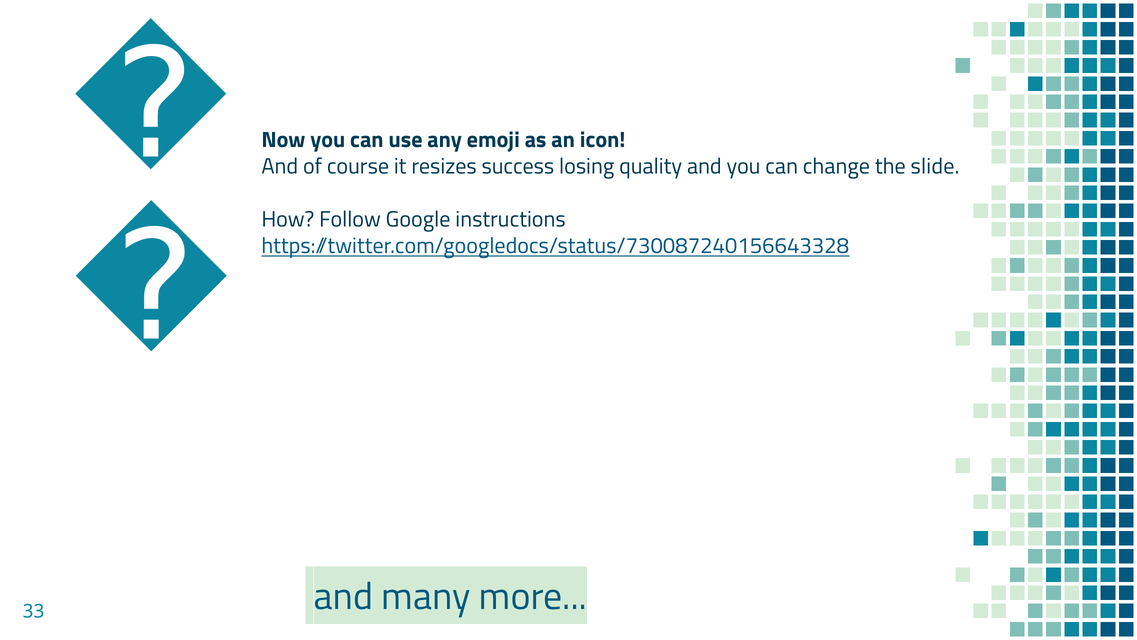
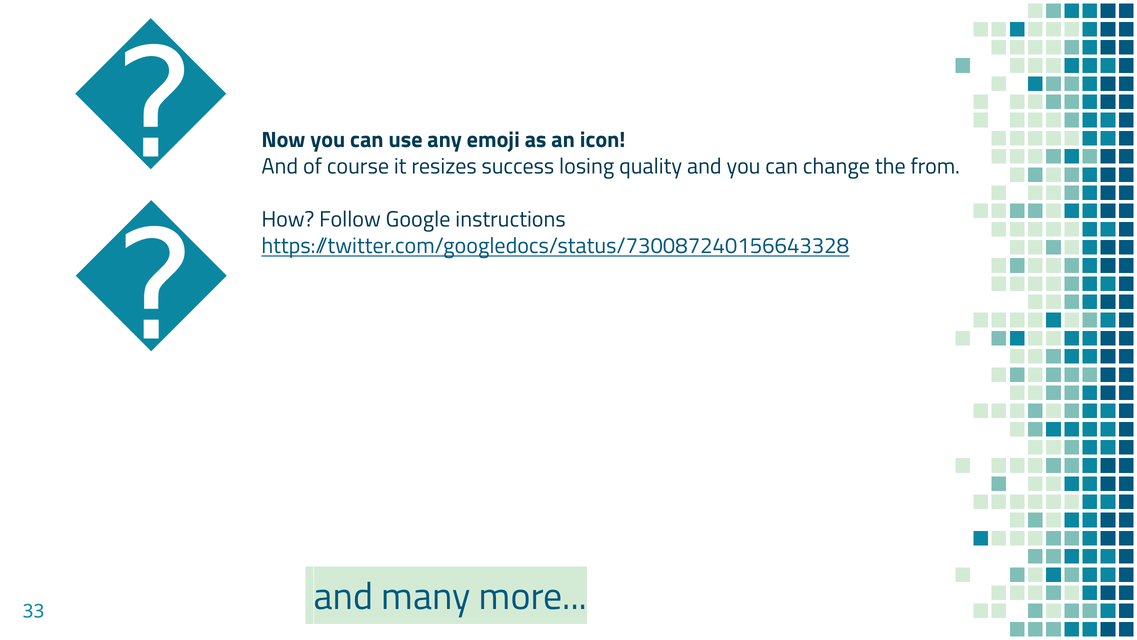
slide: slide -> from (935, 166)
